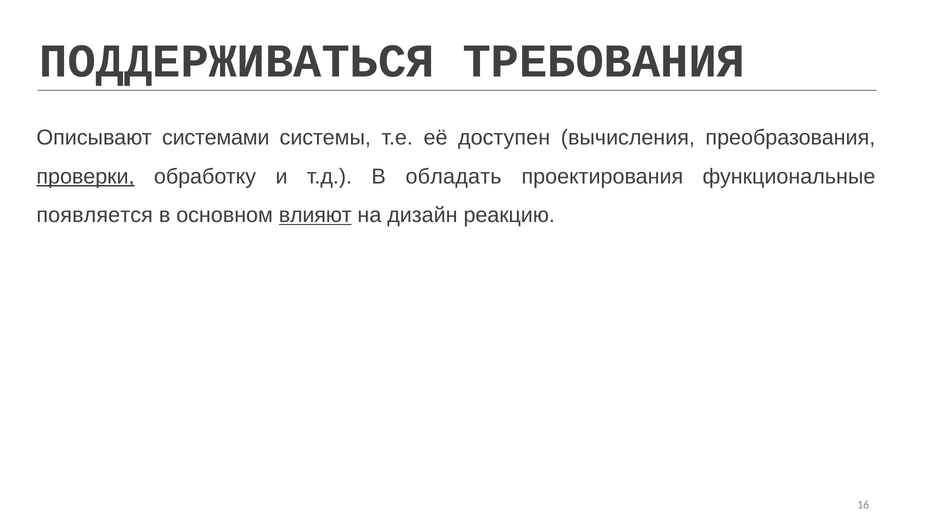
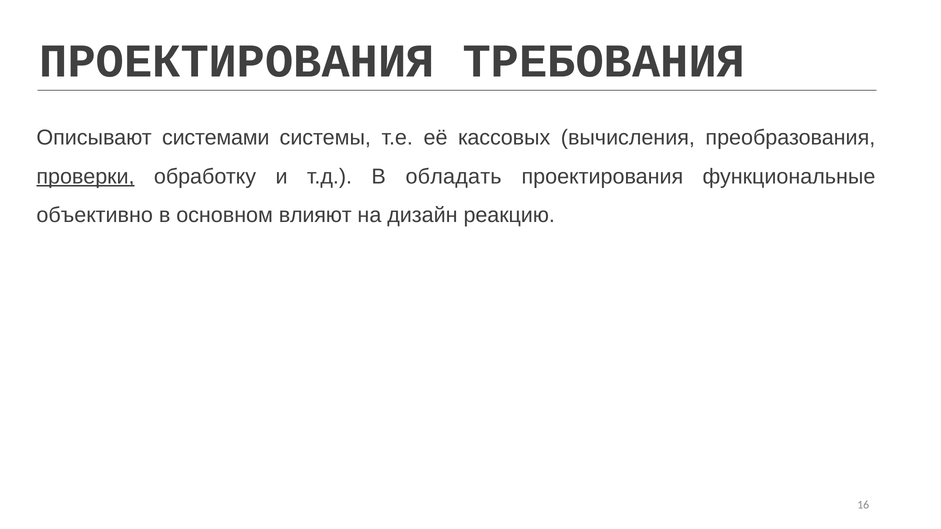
ПОДДЕРЖИВАТЬСЯ: ПОДДЕРЖИВАТЬСЯ -> ПРОЕКТИРОВАНИЯ (237, 61)
доступен: доступен -> кассовых (504, 138)
появляется: появляется -> объективно (95, 215)
влияют underline: present -> none (315, 215)
